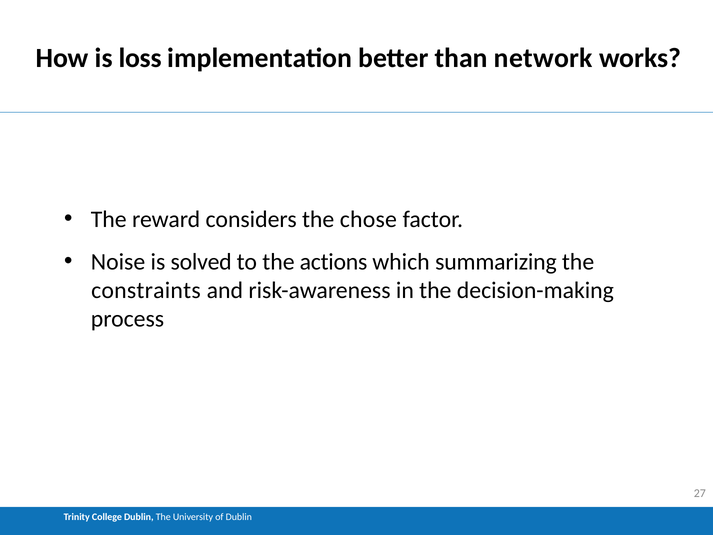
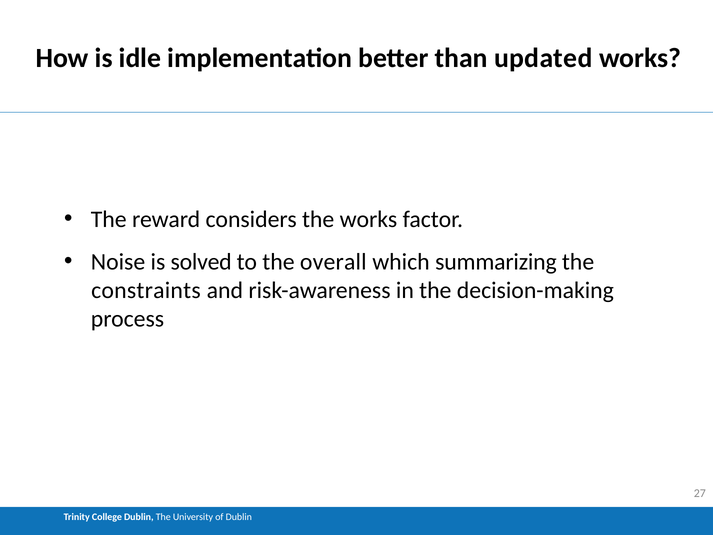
loss: loss -> idle (140, 58)
network: network -> updated (543, 58)
the chose: chose -> works (368, 219)
actions: actions -> overall (333, 262)
